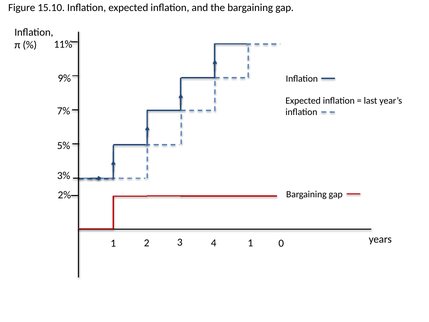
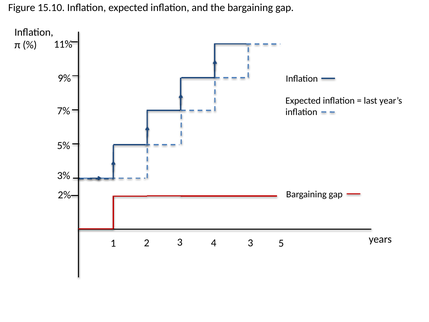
0: 0 -> 5 (281, 243)
4 1: 1 -> 3 (250, 243)
